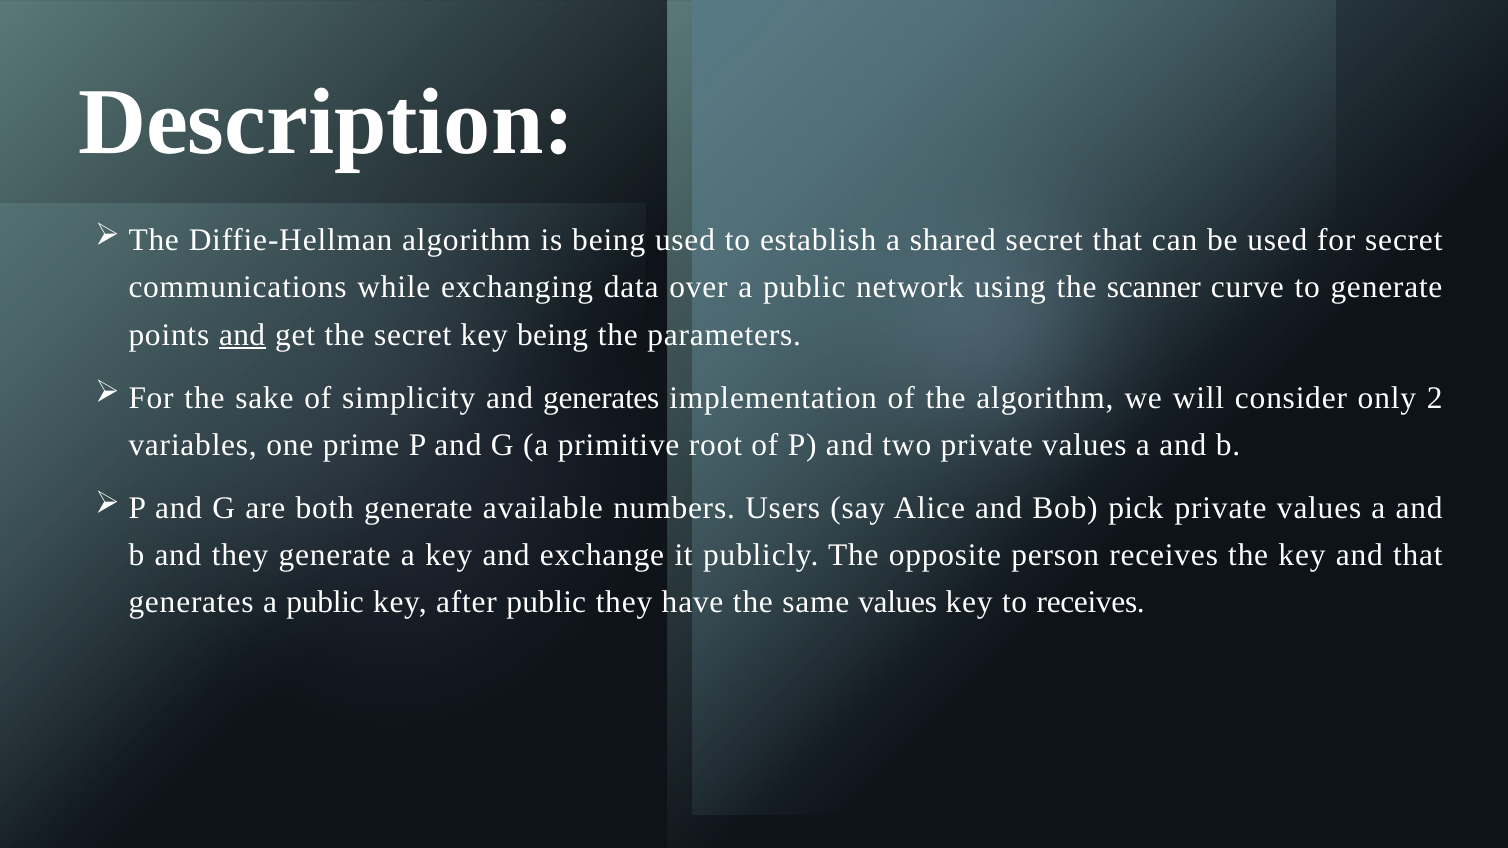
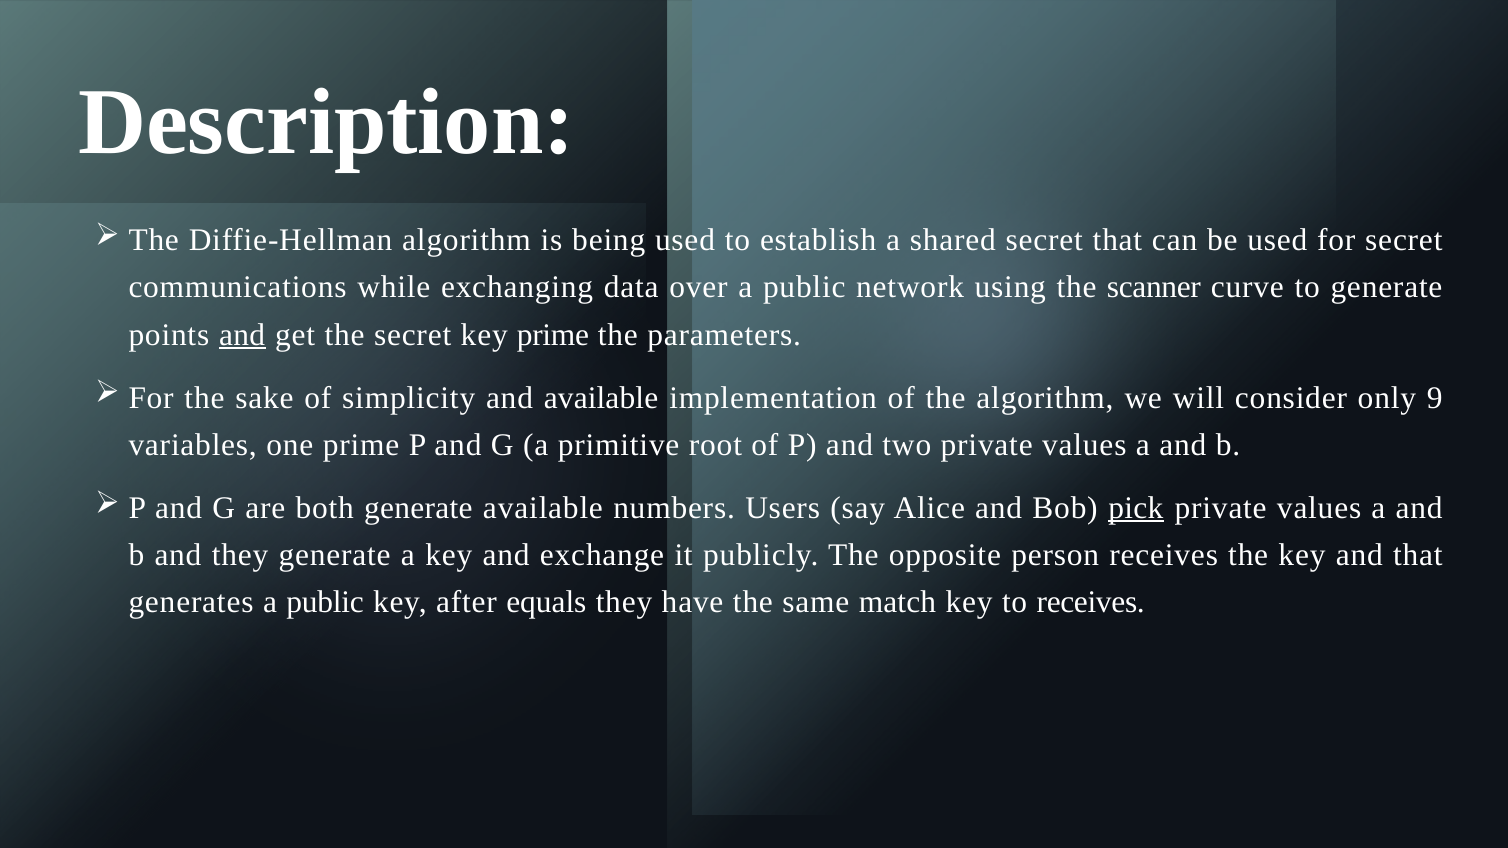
key being: being -> prime (553, 335)
and generates: generates -> available (601, 398)
2: 2 -> 9 (1435, 398)
pick underline: none -> present (1136, 508)
after public: public -> equals (546, 602)
same values: values -> match (897, 602)
